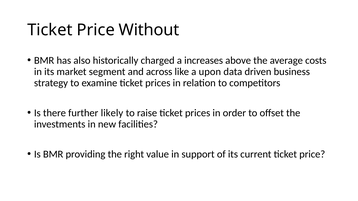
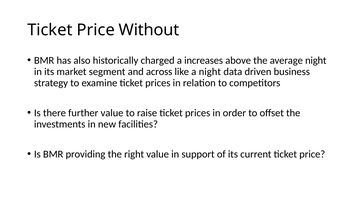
average costs: costs -> night (316, 61)
a upon: upon -> night (210, 72)
further likely: likely -> value (112, 113)
